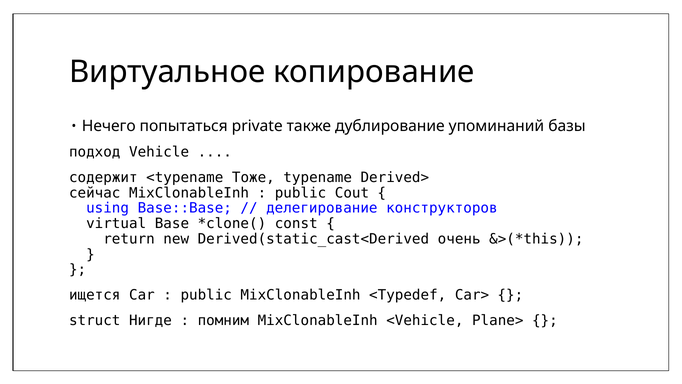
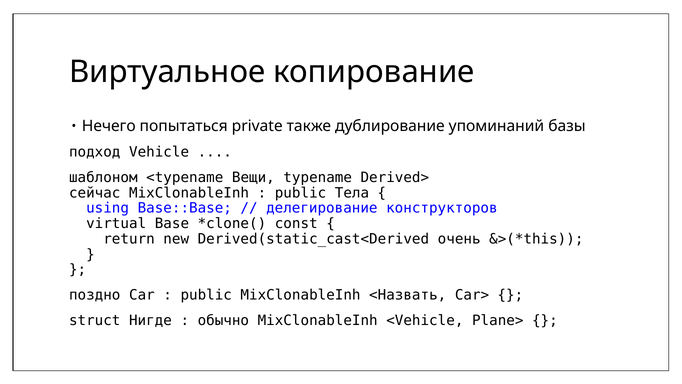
содержит: содержит -> шаблоном (103, 177)
Тоже: Тоже -> Вещи (253, 177)
Cout: Cout -> Тела (352, 193)
ищется: ищется -> поздно (95, 295)
<Typedef: <Typedef -> <Назвать (408, 295)
помним: помним -> обычно (223, 320)
